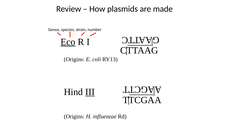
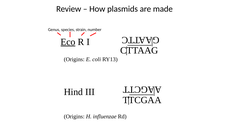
III underline: present -> none (90, 92)
